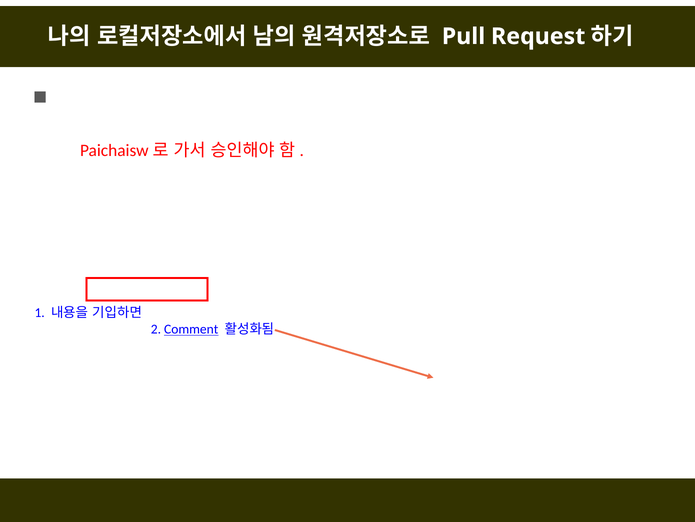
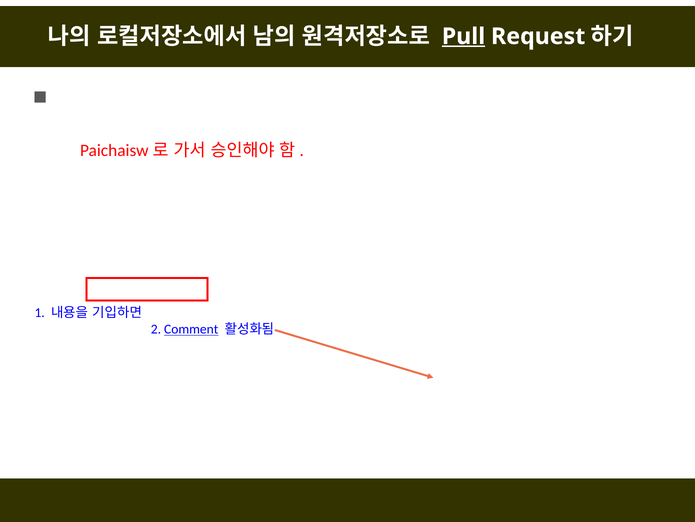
Pull underline: none -> present (463, 36)
